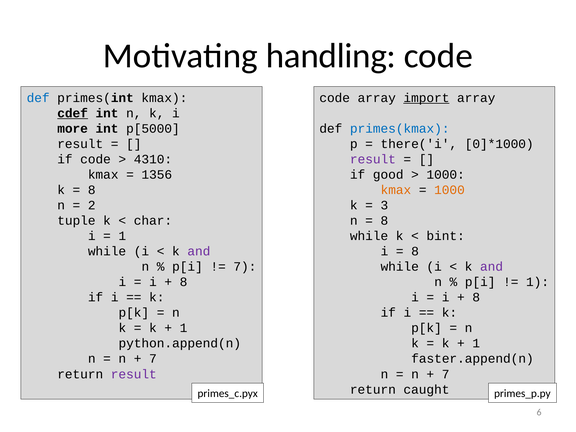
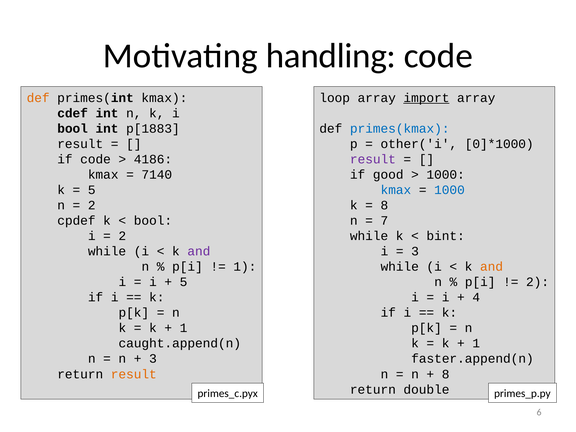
def colour: blue -> orange (38, 98)
code: code -> loop (335, 98)
cdef underline: present -> none (73, 113)
more: more -> bool (73, 128)
p[5000: p[5000 -> p[1883 (153, 128)
there('i: there('i -> other('i (419, 144)
4310: 4310 -> 4186 (153, 159)
1356: 1356 -> 7140 (157, 175)
8: 8 -> 5 (92, 190)
kmax colour: orange -> blue (396, 190)
1000 colour: orange -> blue (449, 190)
3: 3 -> 8 (384, 205)
tuple: tuple -> cpdef (76, 221)
char: char -> bool (153, 221)
8: 8 -> 7 (384, 221)
1: 1 -> 2 (122, 236)
8: 8 -> 3 (415, 251)
7: 7 -> 1 (245, 267)
and colour: purple -> orange (492, 267)
8: 8 -> 5 (184, 282)
1: 1 -> 2 (538, 282)
8: 8 -> 4 (476, 297)
python.append(n: python.append(n -> caught.append(n (180, 343)
7: 7 -> 3 (153, 359)
result colour: purple -> orange (134, 374)
7: 7 -> 8 (446, 374)
caught: caught -> double (426, 389)
